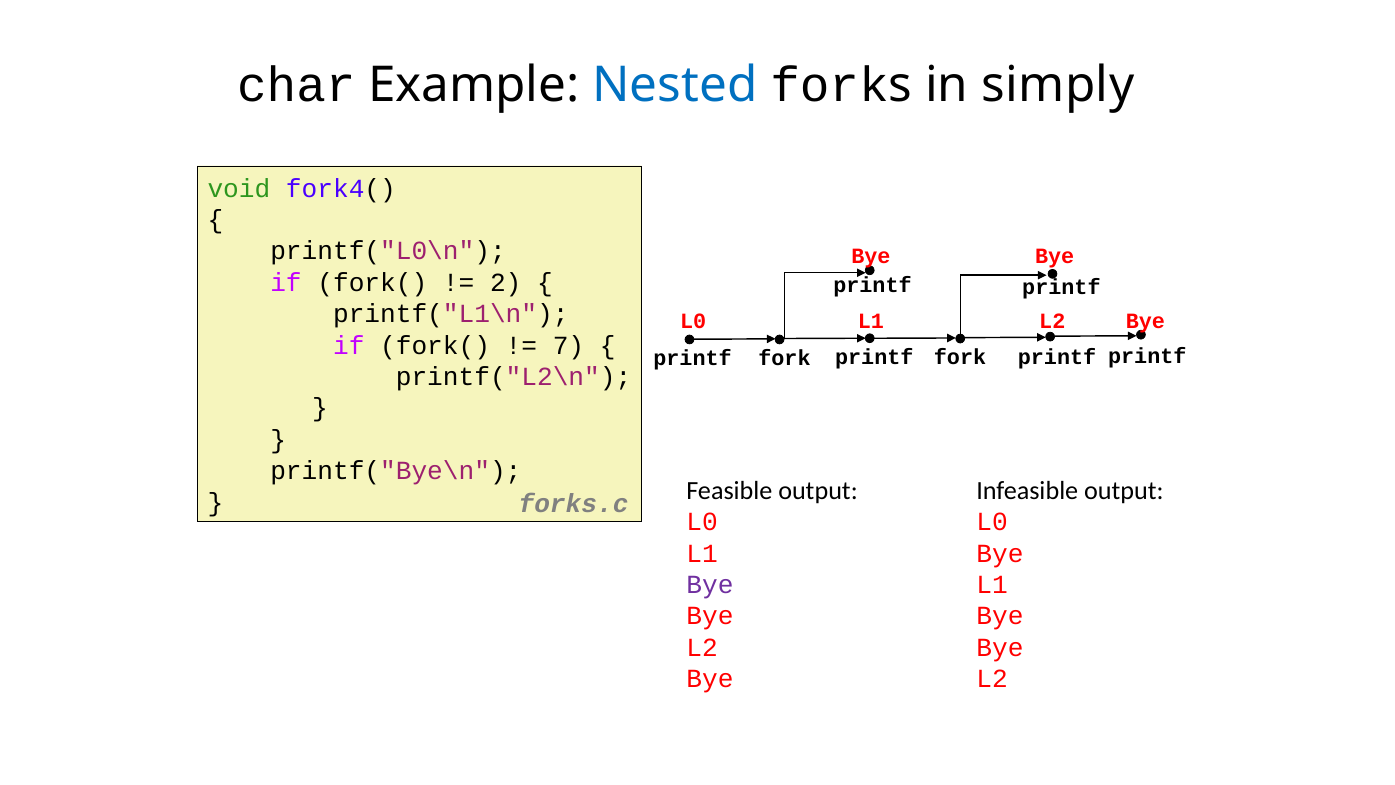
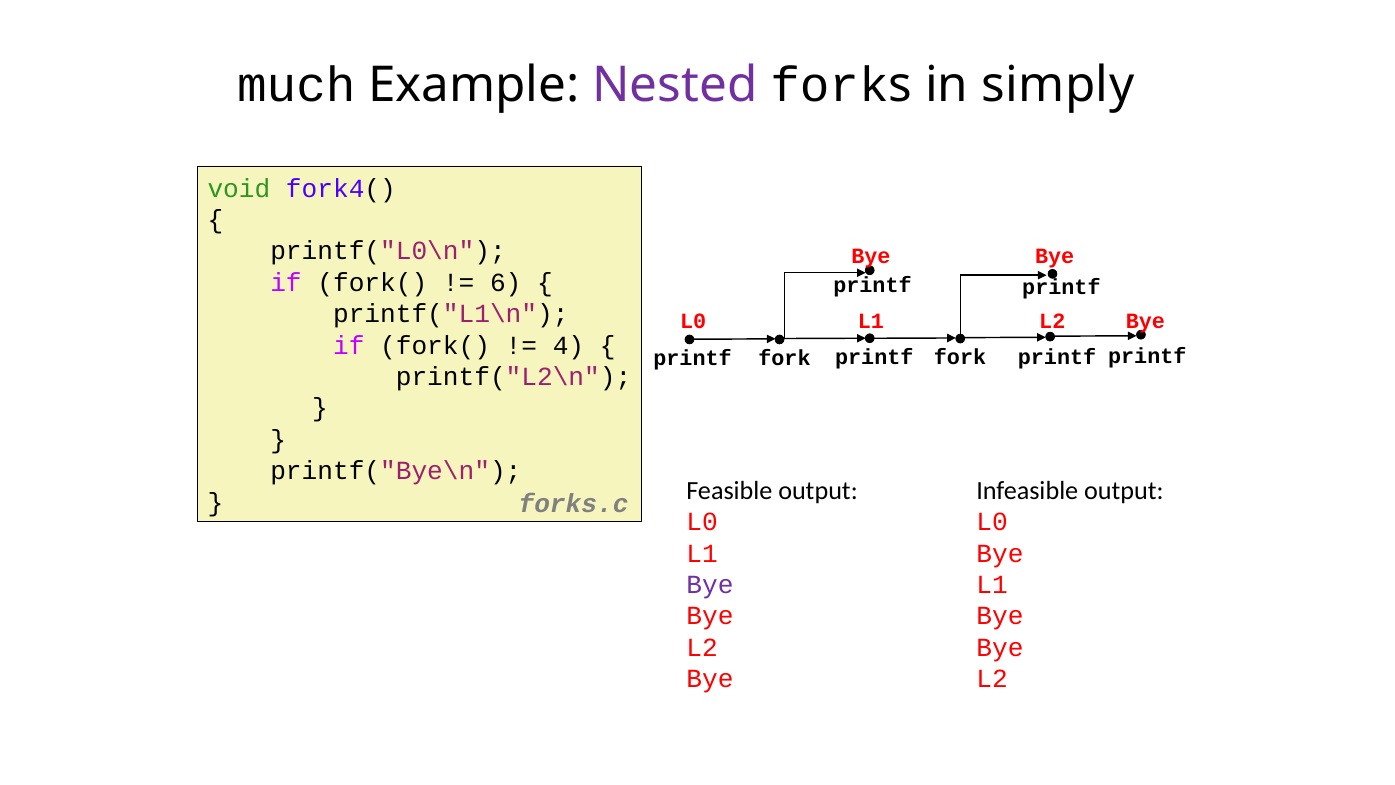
char: char -> much (296, 85)
Nested colour: blue -> purple (675, 85)
2: 2 -> 6 (506, 282)
7: 7 -> 4 (568, 345)
